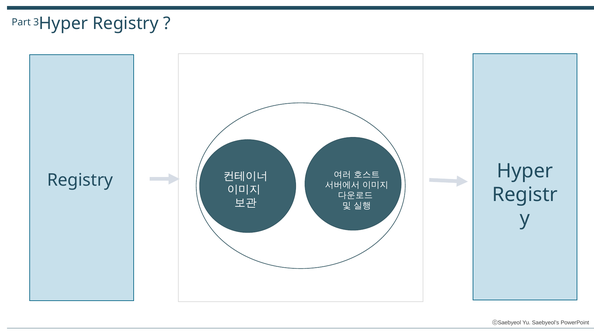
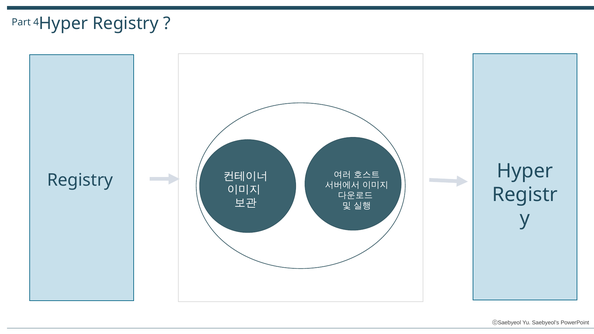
3: 3 -> 4 (36, 22)
